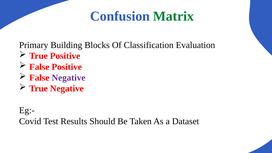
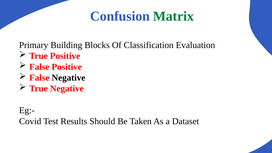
Negative colour: purple -> black (68, 78)
